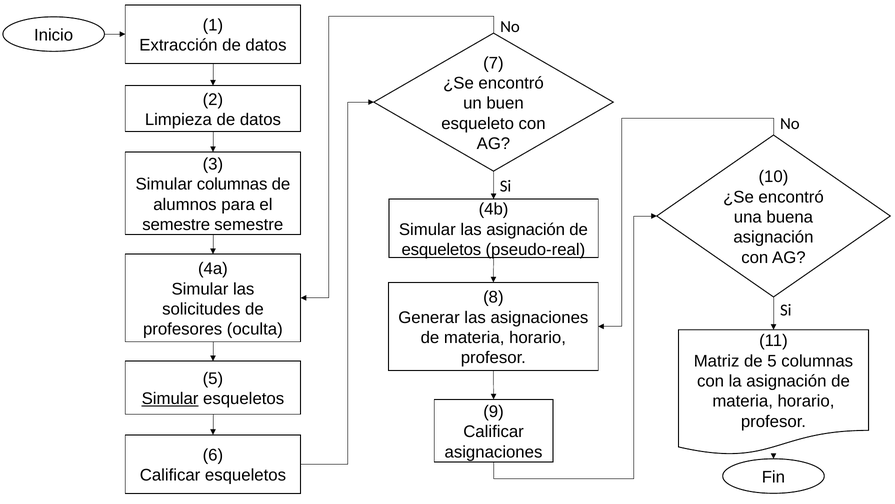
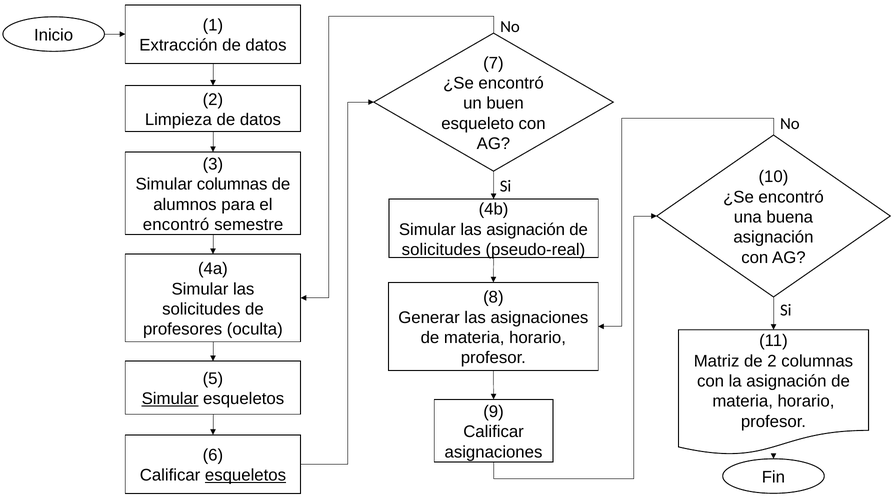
semestre: semestre -> encontró (176, 224)
esqueletos: esqueletos -> solicitudes (441, 249)
de 5: 5 -> 2 (772, 361)
esqueletos underline: none -> present (245, 475)
